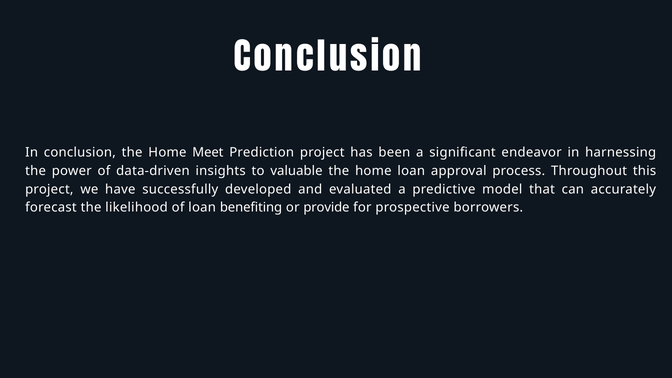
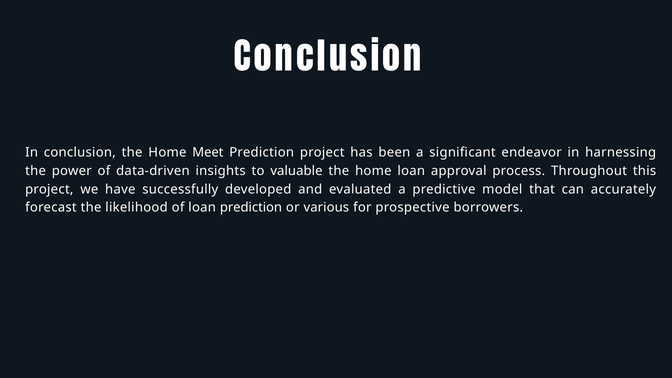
loan benefiting: benefiting -> prediction (251, 208)
provide: provide -> various (326, 208)
